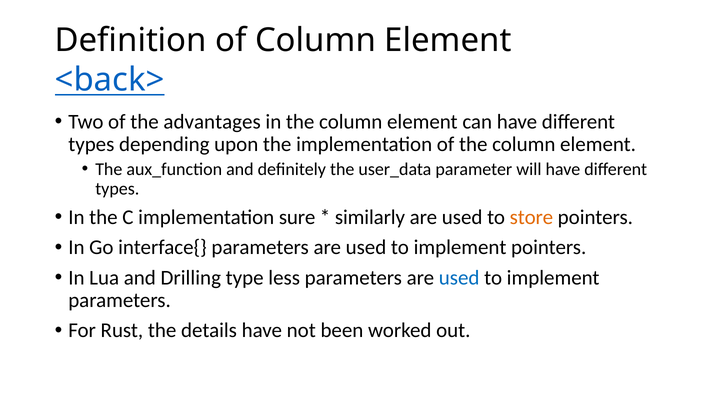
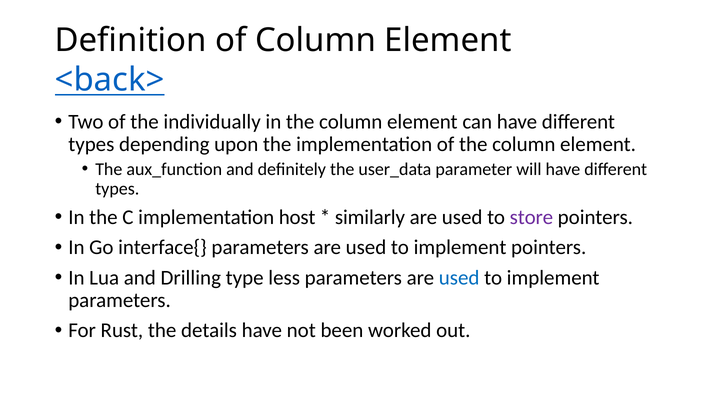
advantages: advantages -> individually (212, 122)
sure: sure -> host (297, 217)
store colour: orange -> purple (531, 217)
